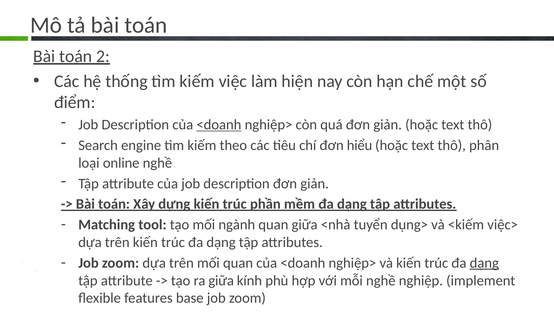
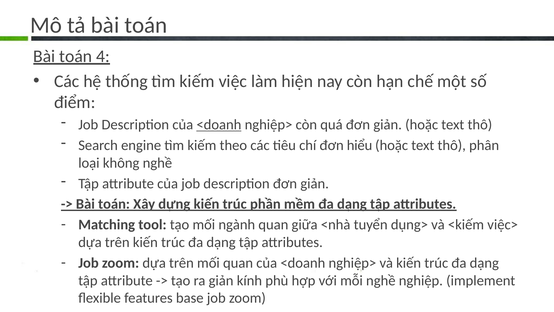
2: 2 -> 4 (103, 56)
online: online -> không (121, 163)
dạng underline: present -> none (484, 263)
ra giữa: giữa -> giản (221, 280)
